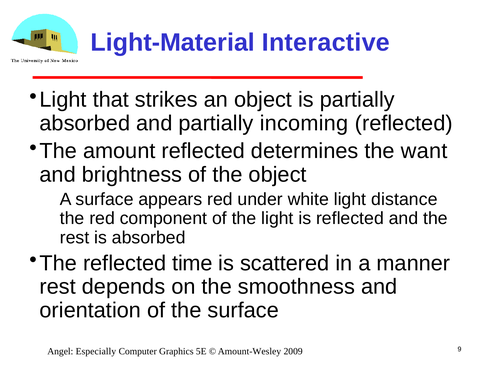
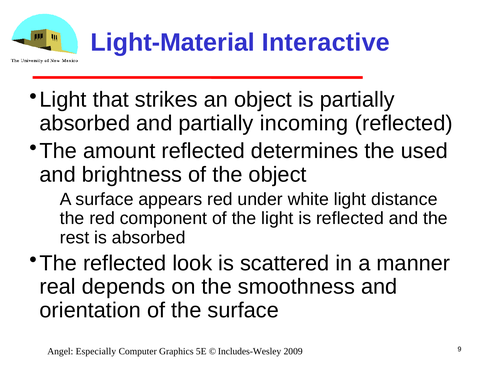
want: want -> used (424, 151)
time: time -> look (192, 263)
rest: rest -> real (58, 286)
Amount-Wesley: Amount-Wesley -> Includes-Wesley (250, 351)
